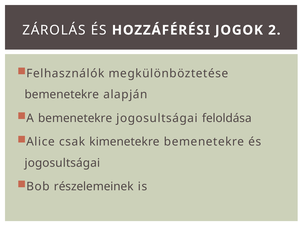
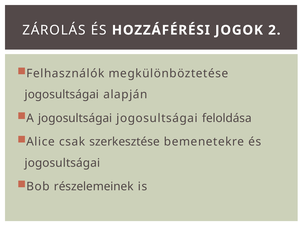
bemenetekre: bemenetekre -> jogosultságai (62, 95)
A bemenetekre: bemenetekre -> jogosultságai (75, 118)
kimenetekre: kimenetekre -> szerkesztése (125, 142)
